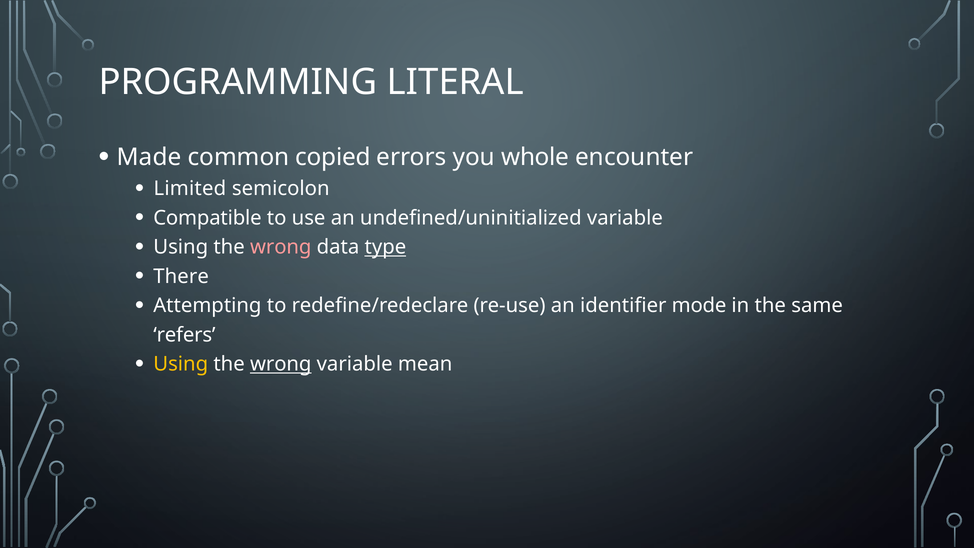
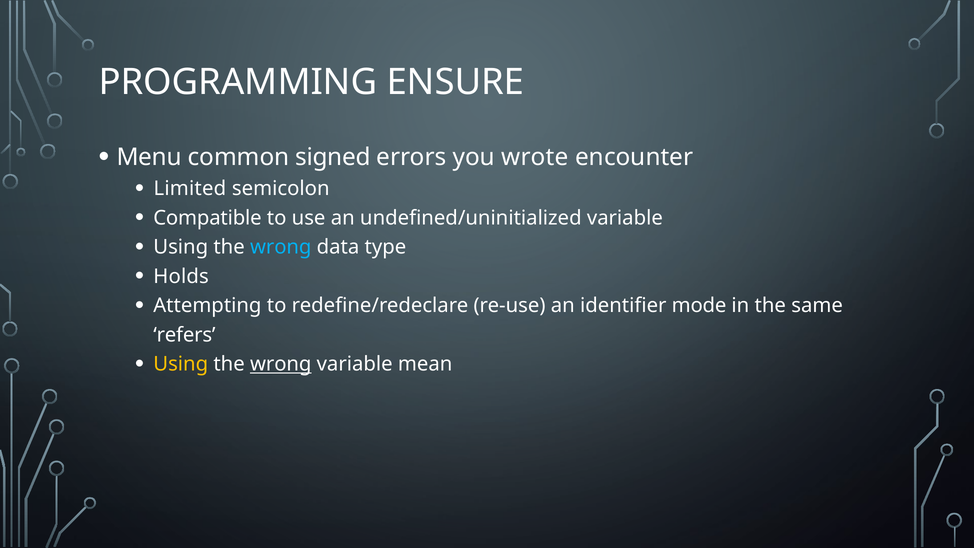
LITERAL: LITERAL -> ENSURE (455, 82)
Made: Made -> Menu (149, 157)
copied: copied -> signed (333, 157)
whole: whole -> wrote (535, 157)
wrong colour: pink -> light blue (281, 247)
type underline: present -> none (385, 247)
There: There -> Holds (181, 276)
